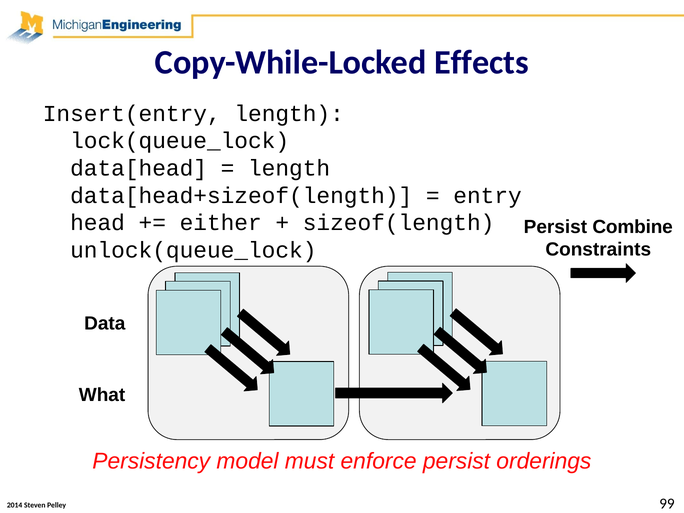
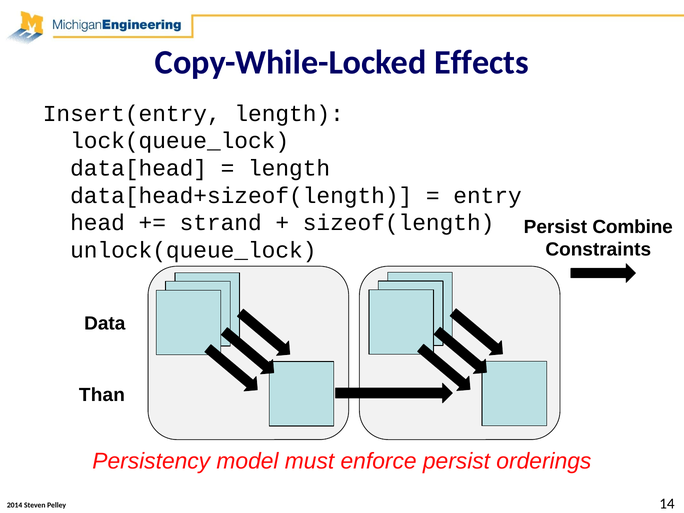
either: either -> strand (221, 223)
What: What -> Than (102, 395)
99: 99 -> 14 (667, 504)
